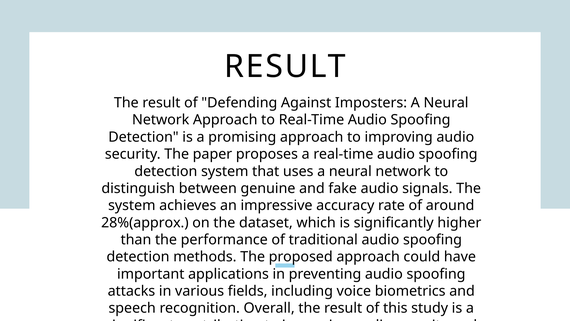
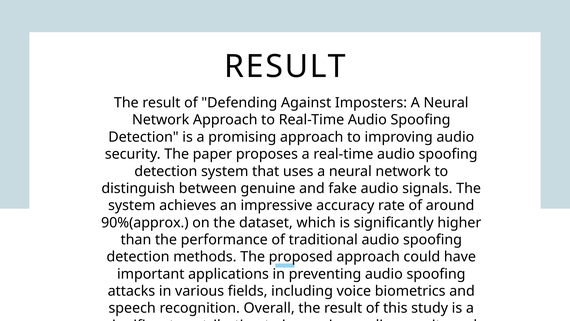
28%(approx: 28%(approx -> 90%(approx (145, 222)
